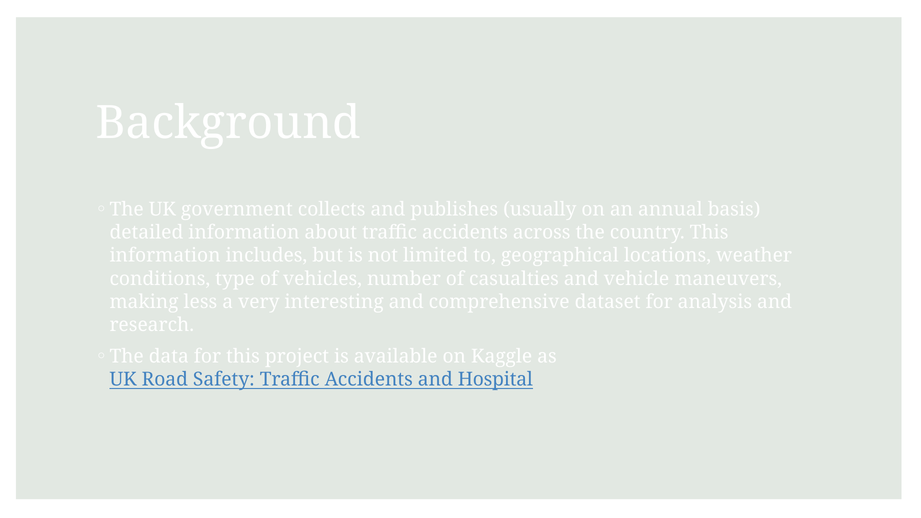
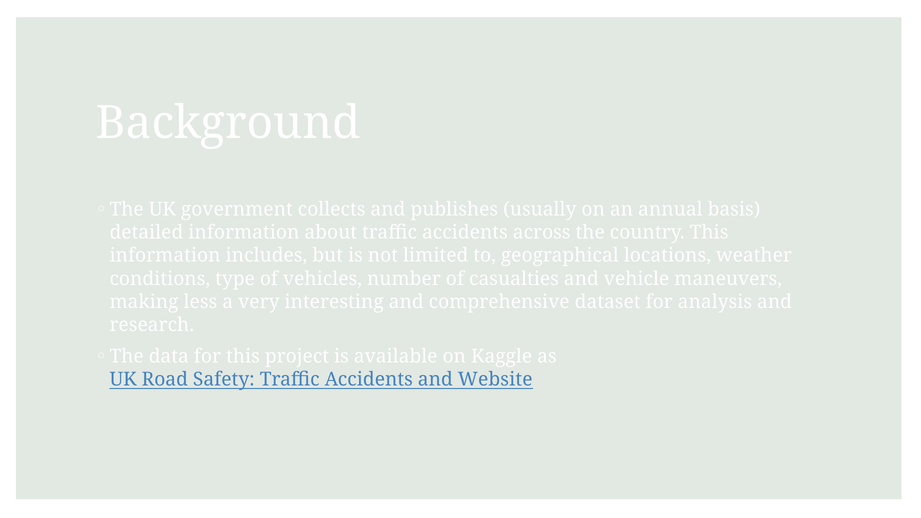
Hospital: Hospital -> Website (495, 380)
